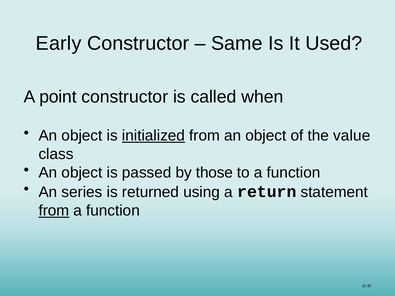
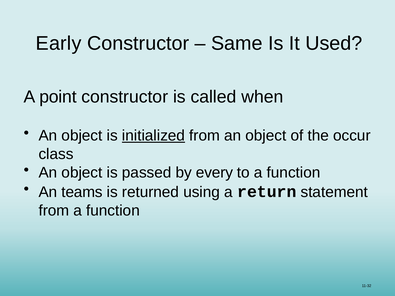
value: value -> occur (352, 136)
those: those -> every (214, 173)
series: series -> teams (82, 192)
from underline: present -> none (54, 211)
